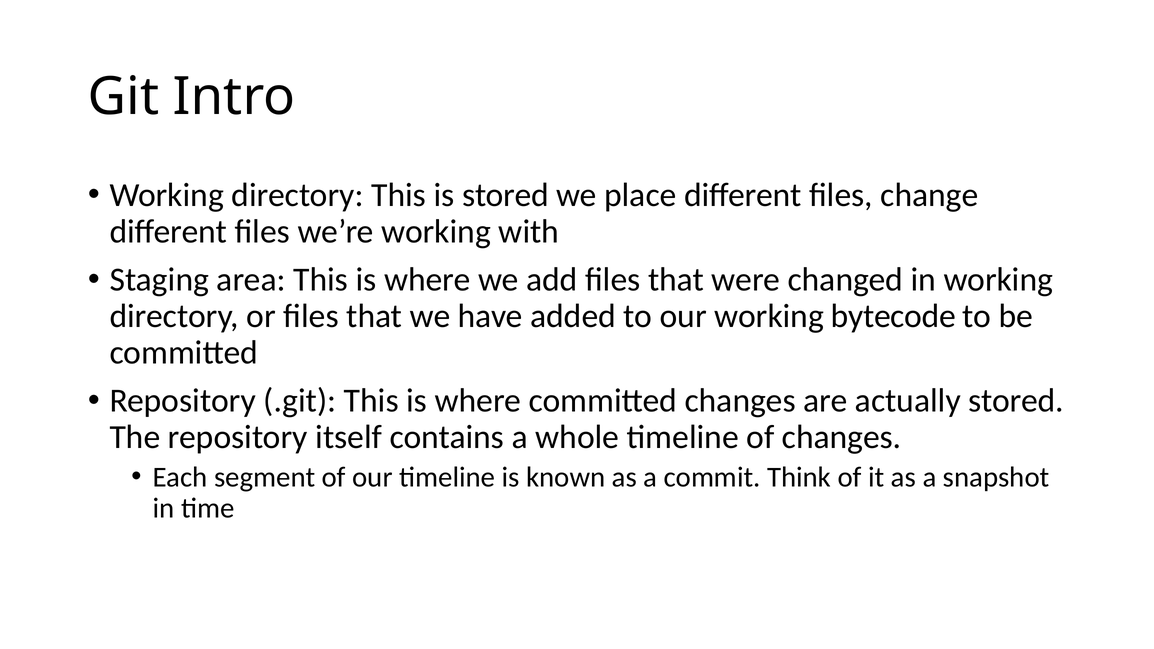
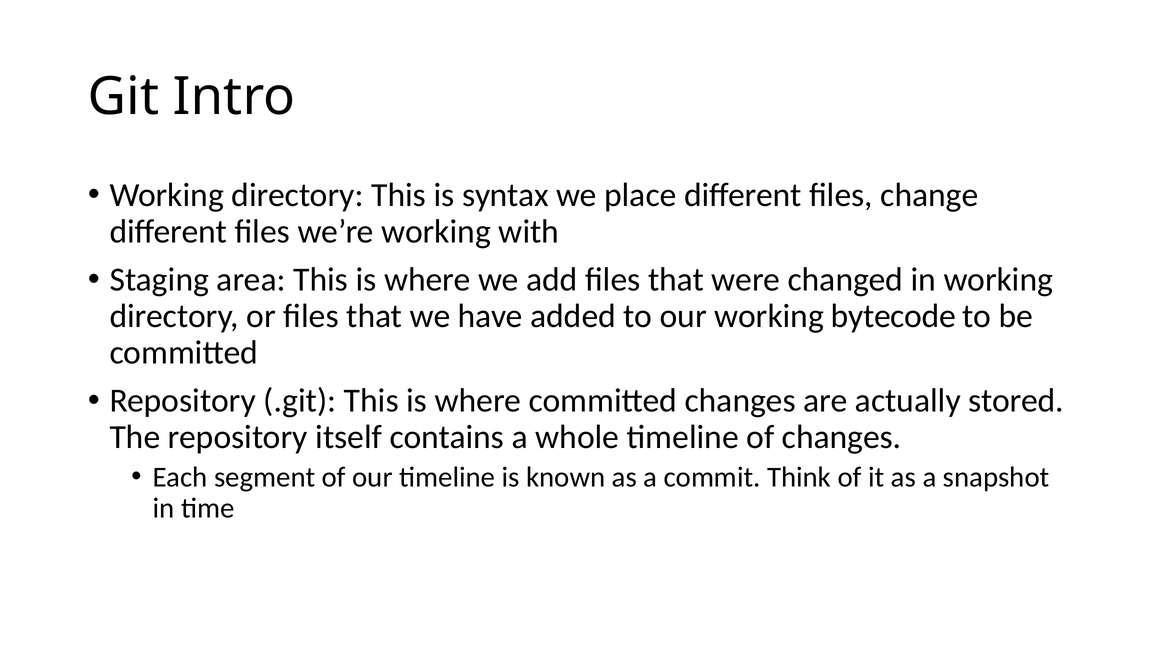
is stored: stored -> syntax (505, 195)
